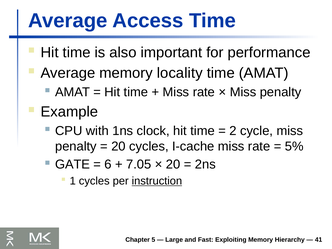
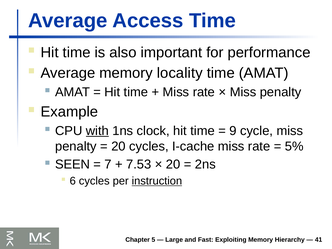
with underline: none -> present (97, 131)
2: 2 -> 9 (233, 131)
GATE: GATE -> SEEN (73, 164)
6: 6 -> 7 (108, 164)
7.05: 7.05 -> 7.53 (139, 164)
1: 1 -> 6 (73, 181)
